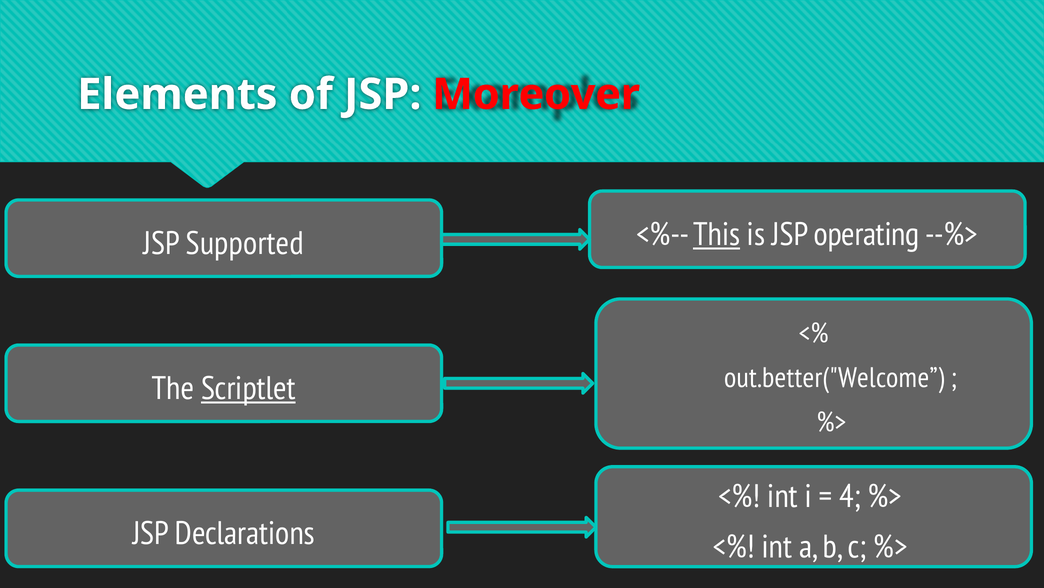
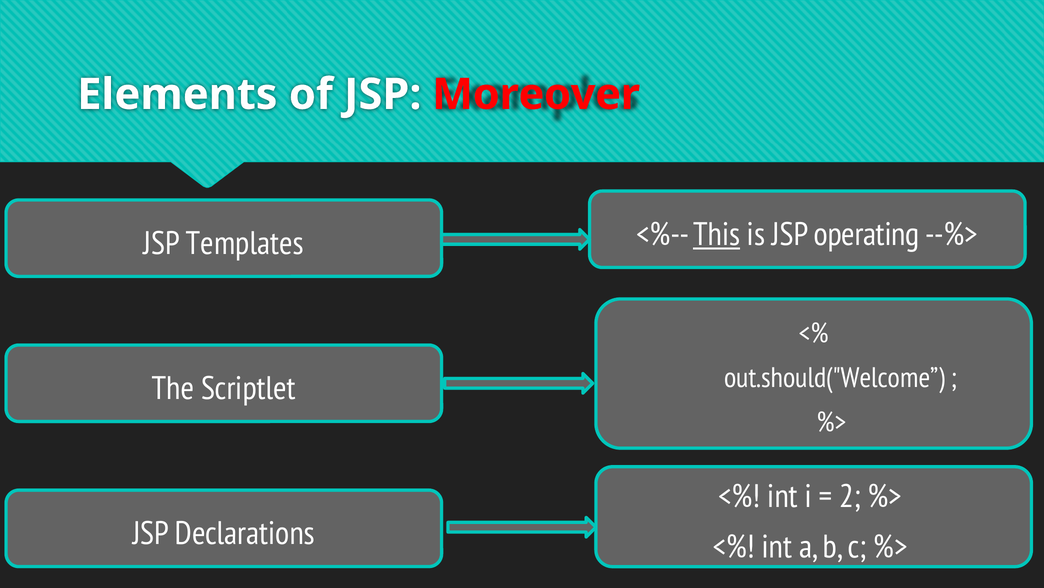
Supported: Supported -> Templates (245, 243)
out.better("Welcome: out.better("Welcome -> out.should("Welcome (834, 378)
Scriptlet underline: present -> none (248, 388)
4: 4 -> 2 (850, 496)
